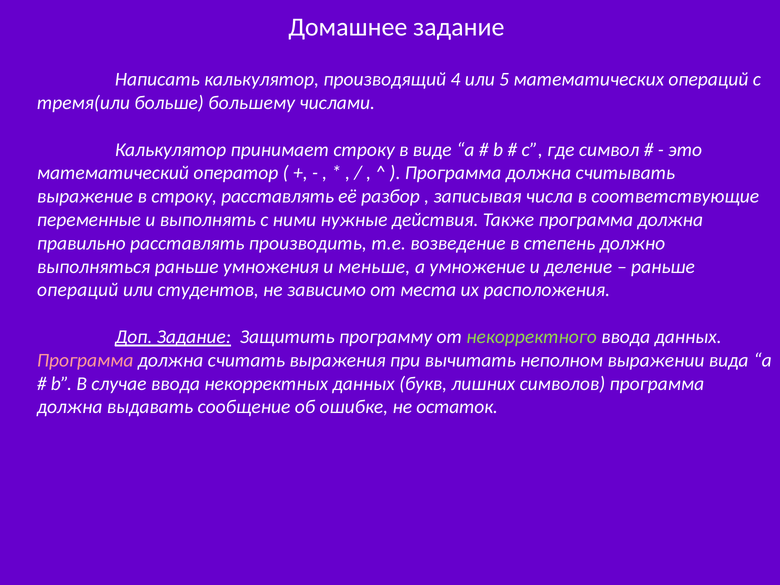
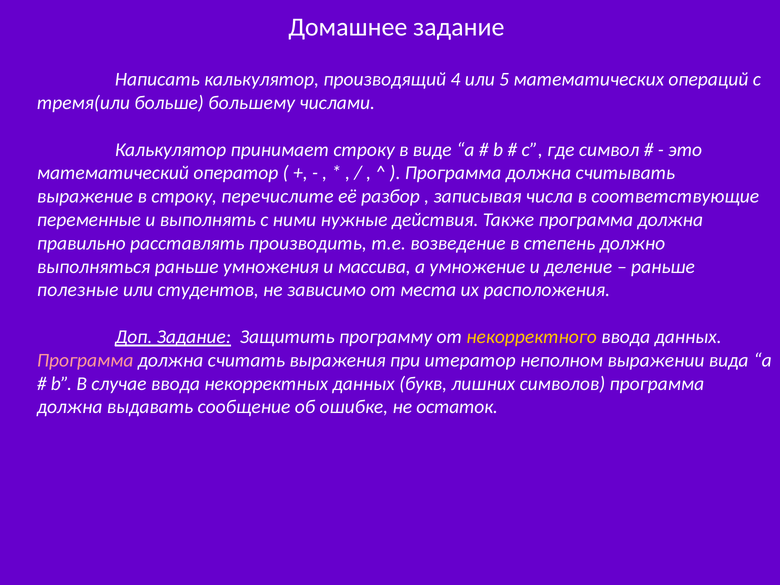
строку расставлять: расставлять -> перечислите (277, 196)
меньше: меньше -> массива (374, 267)
операций: операций -> полезные (78, 290)
некорректного colour: light green -> yellow (532, 337)
вычитать: вычитать -> итератор (470, 360)
